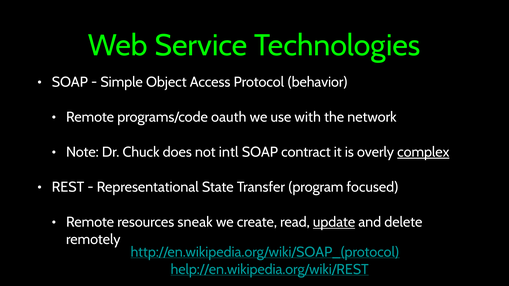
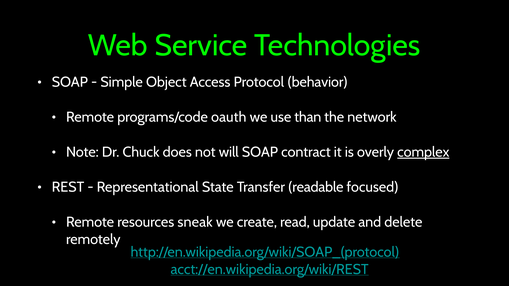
with: with -> than (308, 117)
intl: intl -> will (229, 152)
program: program -> readable (316, 187)
update underline: present -> none (334, 222)
help://en.wikipedia.org/wiki/REST: help://en.wikipedia.org/wiki/REST -> acct://en.wikipedia.org/wiki/REST (270, 270)
